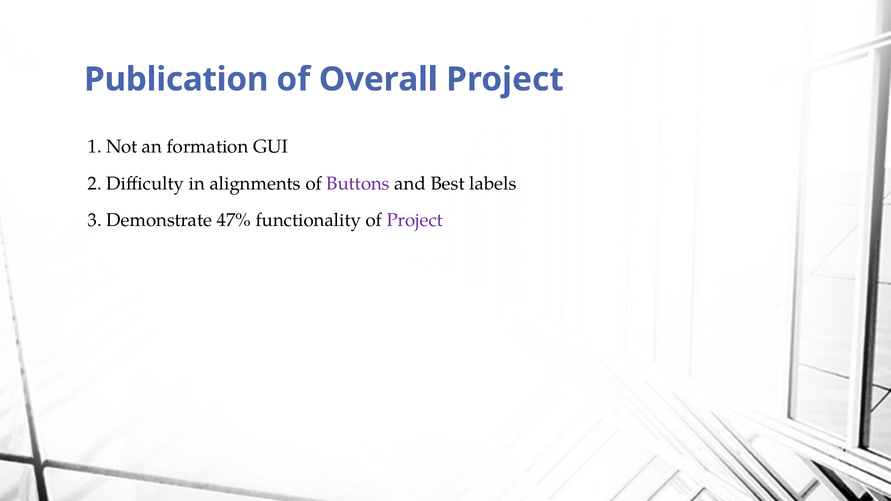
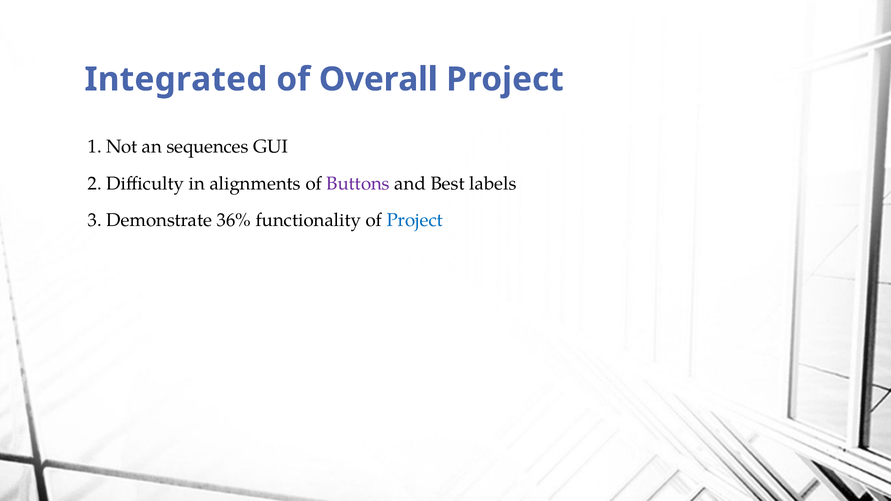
Publication: Publication -> Integrated (176, 79)
formation: formation -> sequences (208, 147)
47%: 47% -> 36% (234, 220)
Project colour: purple -> blue (415, 220)
